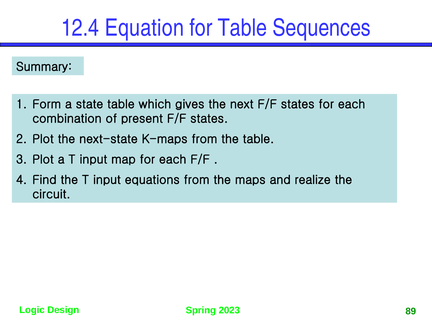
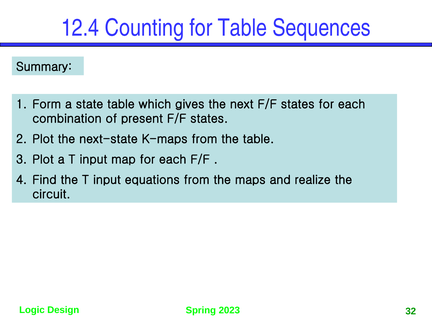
Equation: Equation -> Counting (144, 28)
89: 89 -> 32 (411, 311)
